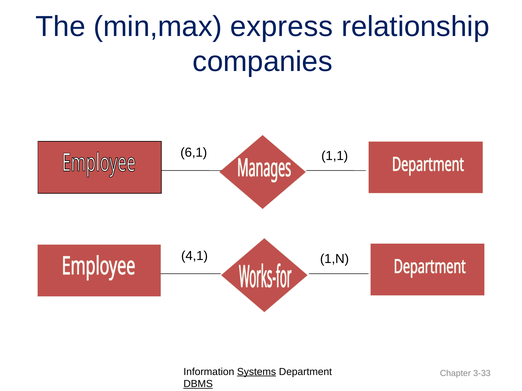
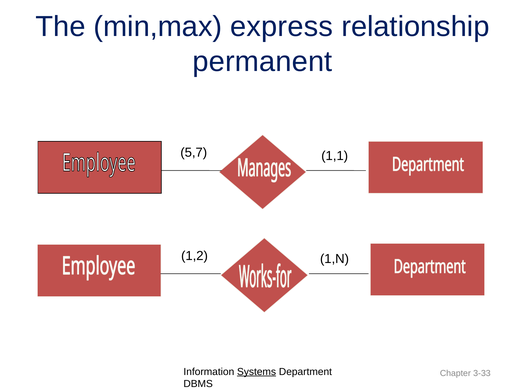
companies: companies -> permanent (262, 62)
6,1: 6,1 -> 5,7 (194, 153)
4,1: 4,1 -> 1,2 (195, 256)
DBMS underline: present -> none (198, 384)
